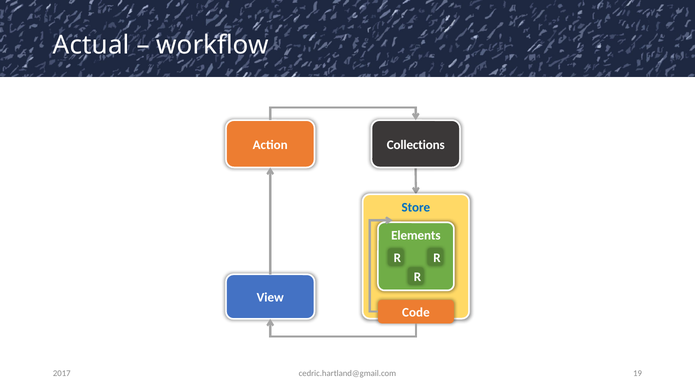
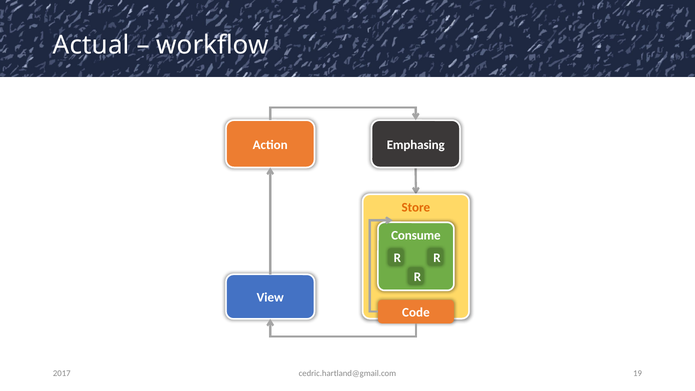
Collections: Collections -> Emphasing (416, 145)
Store colour: blue -> orange (416, 208)
Elements: Elements -> Consume (416, 236)
